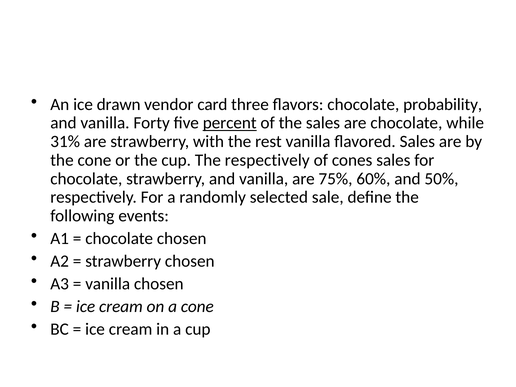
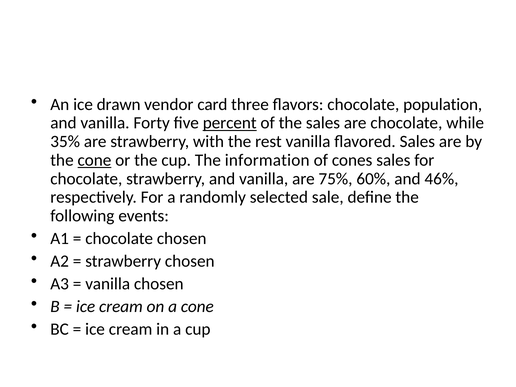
probability: probability -> population (443, 104)
31%: 31% -> 35% (65, 142)
cone underline: none -> present (94, 160)
The respectively: respectively -> information (267, 160)
50%: 50% -> 46% (441, 179)
